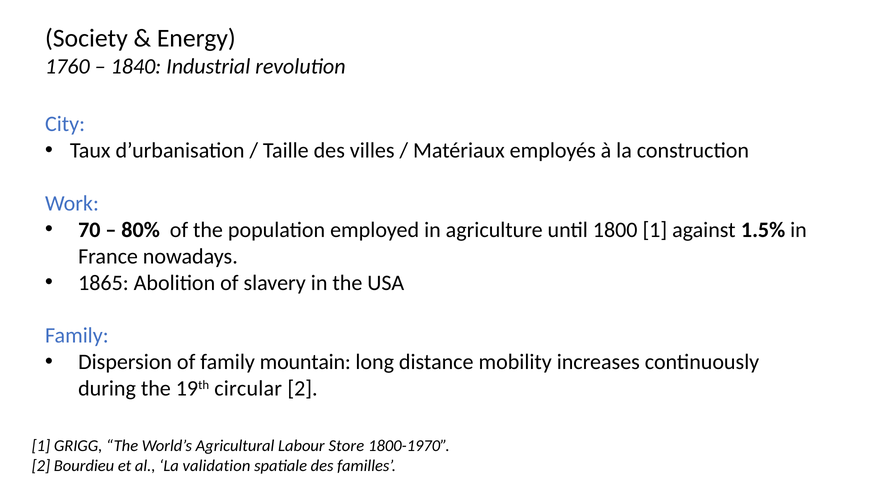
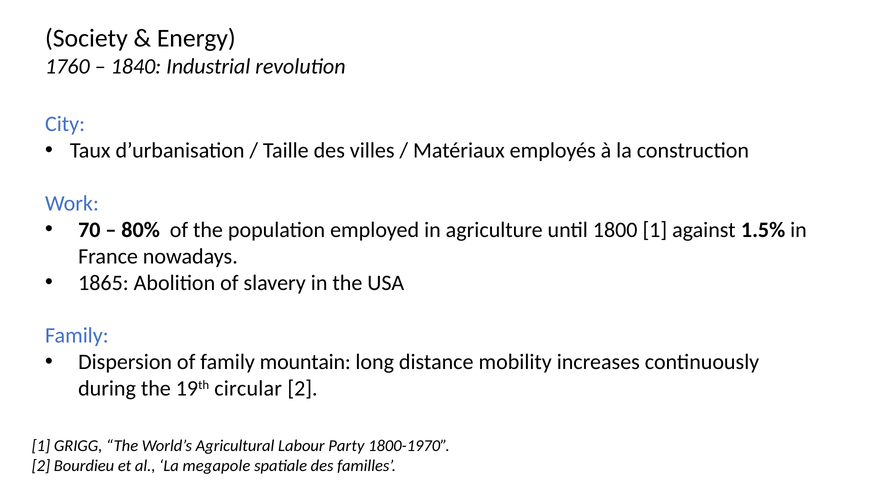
Store: Store -> Party (346, 446)
validation: validation -> megapole (216, 466)
